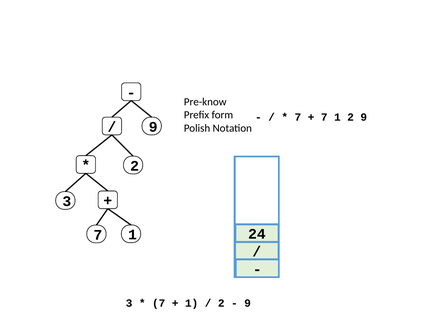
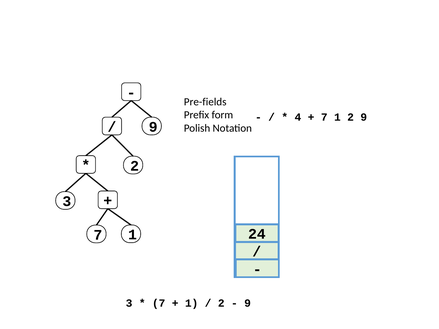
Pre-know: Pre-know -> Pre-fields (205, 102)
7: 7 -> 4 (298, 117)
